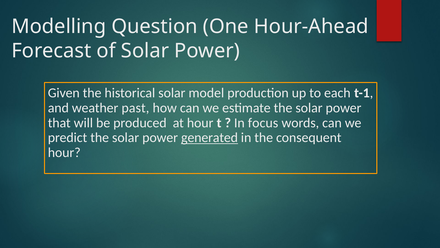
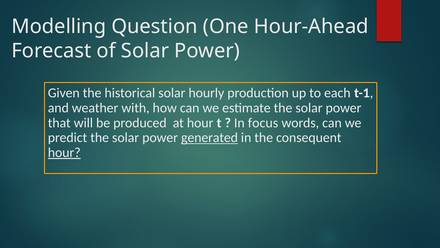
model: model -> hourly (206, 93)
past: past -> with (136, 108)
hour underline: none -> present (64, 152)
